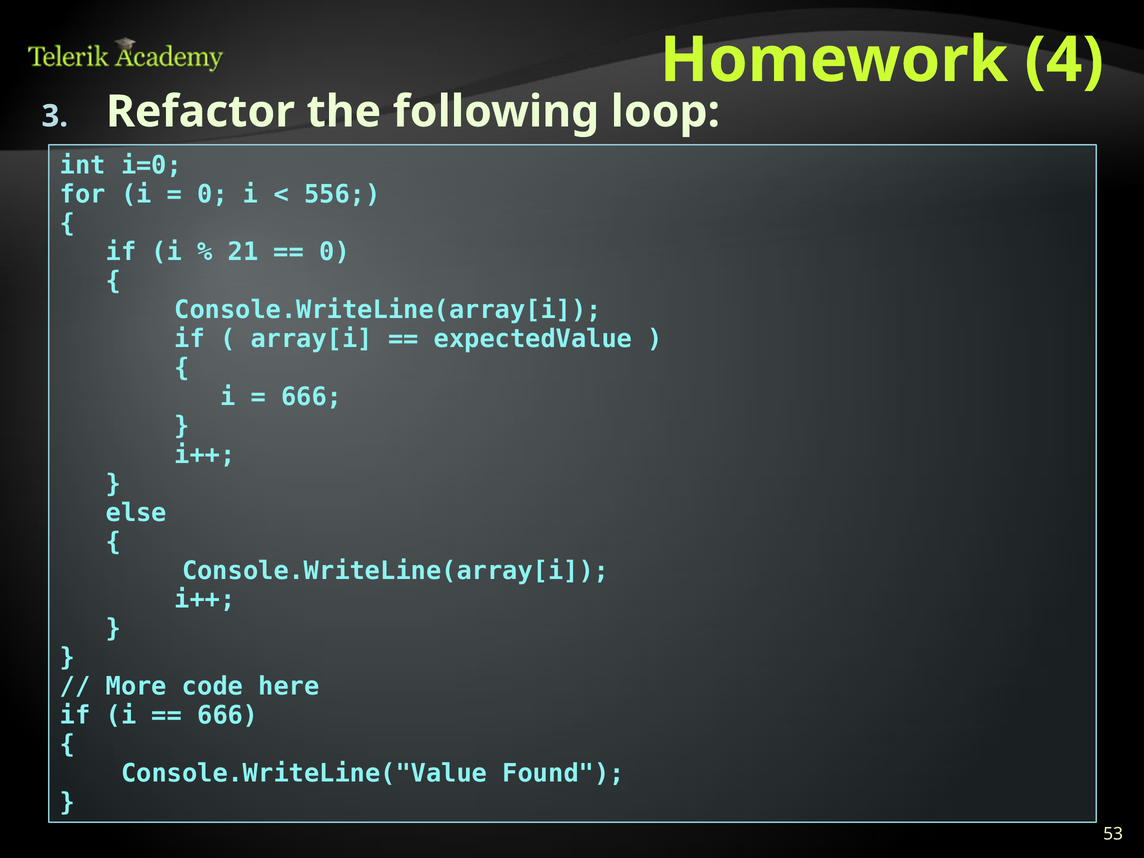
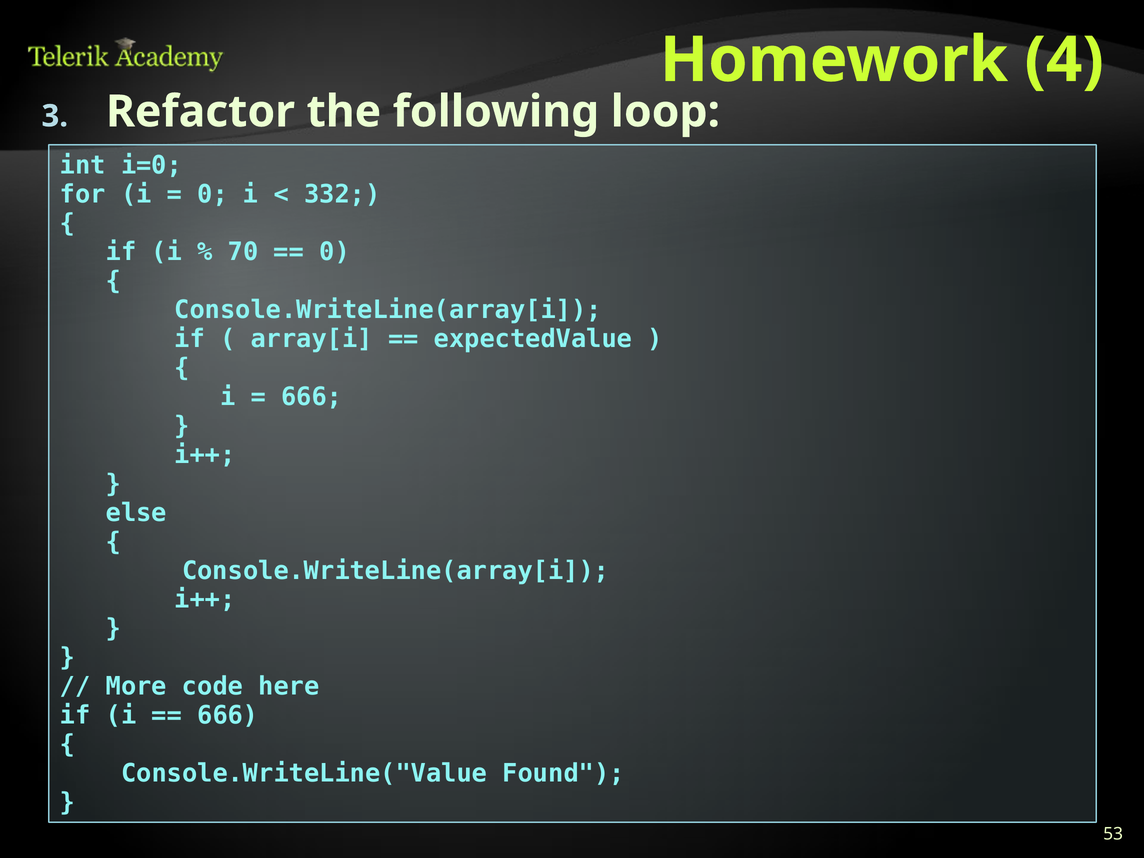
556: 556 -> 332 (342, 194)
21: 21 -> 70 (243, 252)
